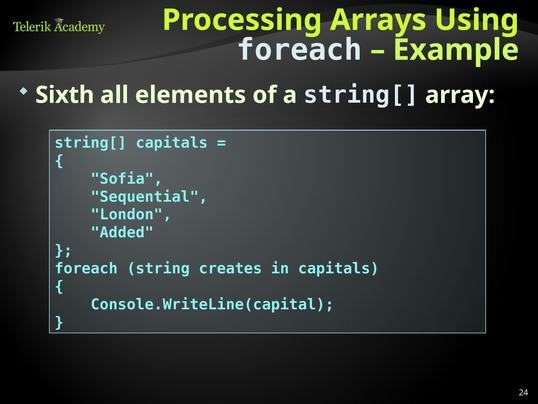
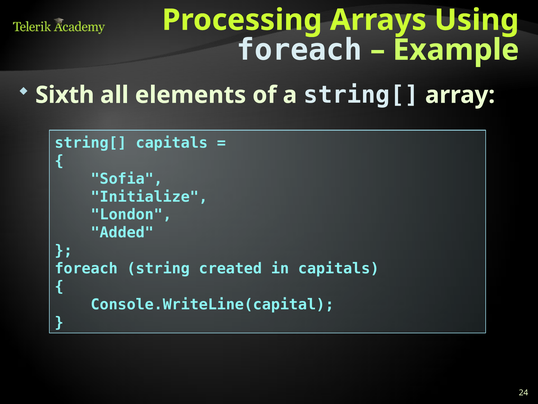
Sequential: Sequential -> Initialize (149, 196)
creates: creates -> created (230, 268)
